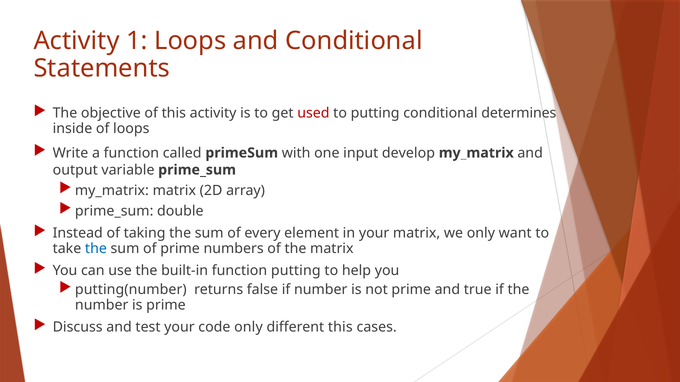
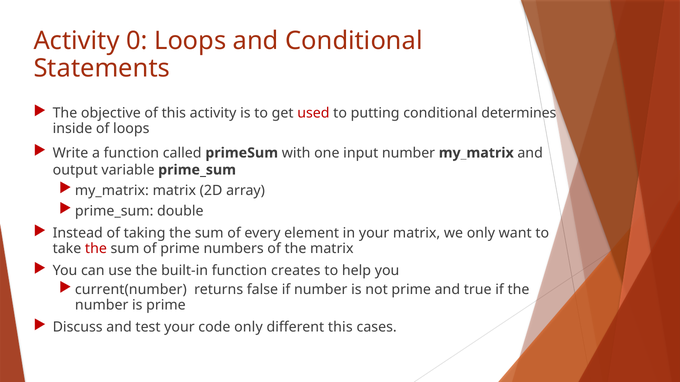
1: 1 -> 0 (137, 41)
input develop: develop -> number (409, 153)
the colour: blue -> red (96, 249)
function putting: putting -> creates (296, 271)
putting(number: putting(number -> current(number (131, 290)
